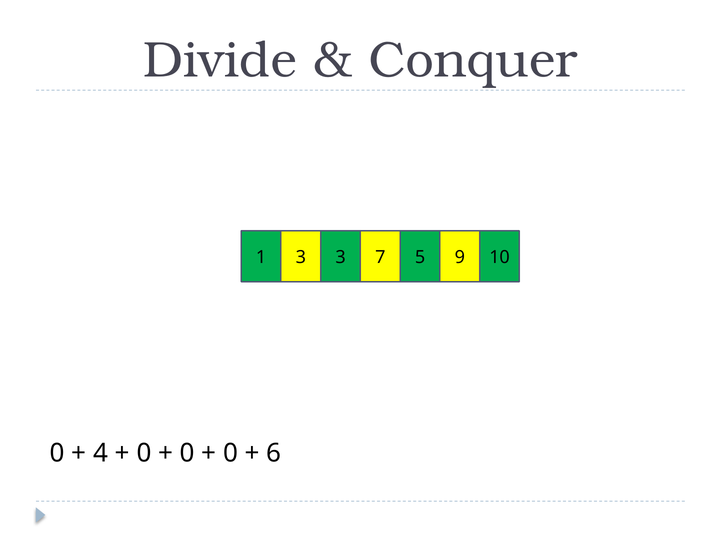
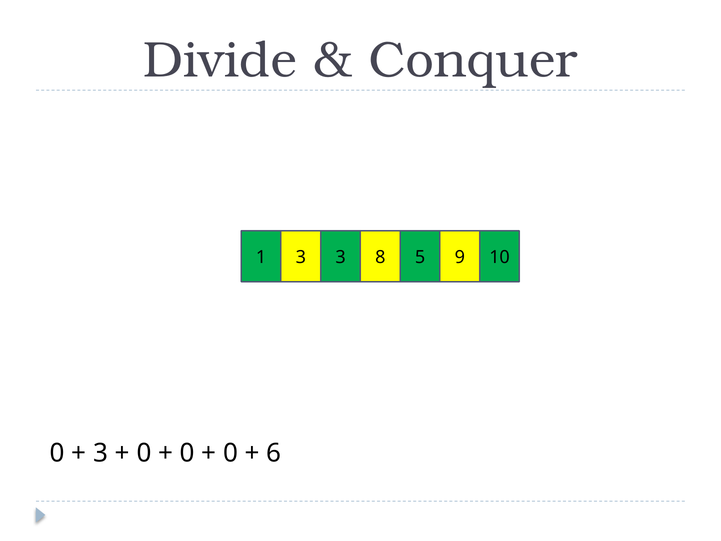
7: 7 -> 8 (380, 257)
4: 4 -> 3 (101, 453)
